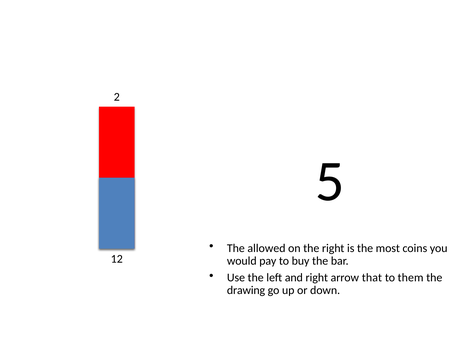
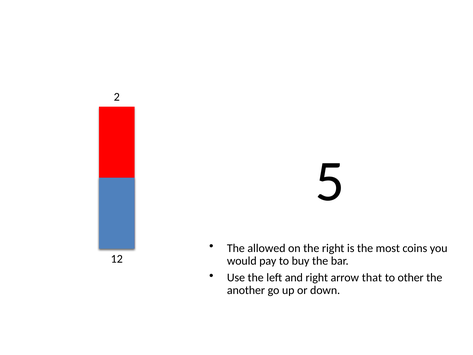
them: them -> other (411, 277)
drawing: drawing -> another (246, 290)
